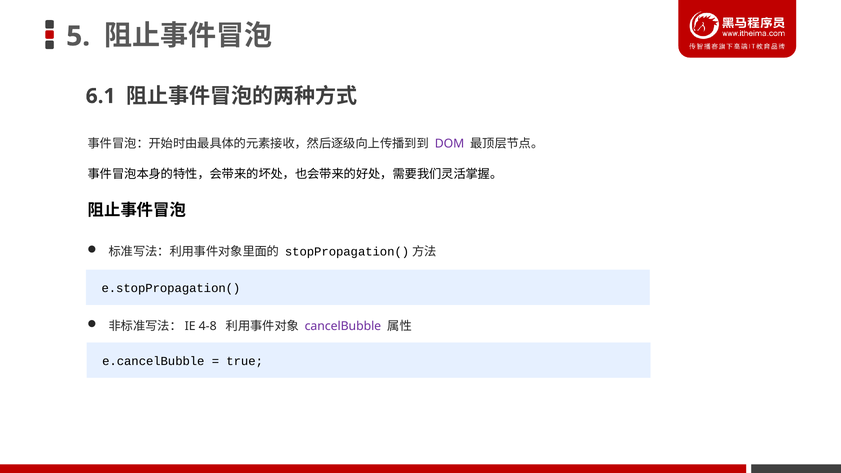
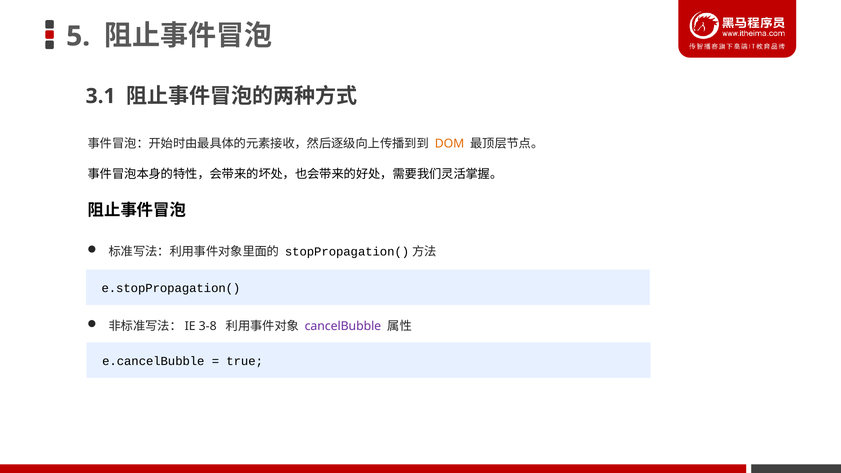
6.1: 6.1 -> 3.1 (101, 96)
DOM colour: purple -> orange (450, 144)
4-8: 4-8 -> 3-8 (208, 326)
